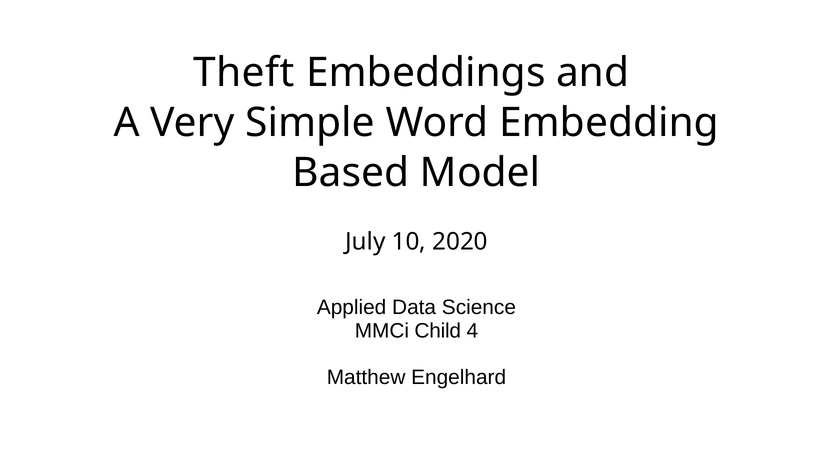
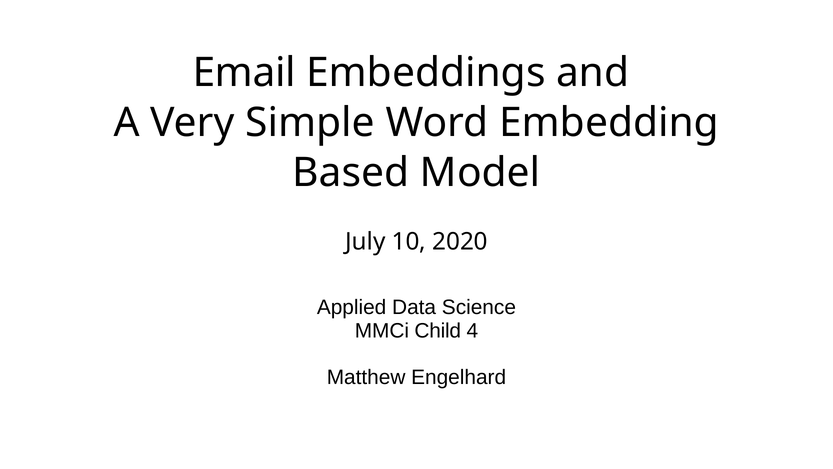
Theft: Theft -> Email (244, 73)
